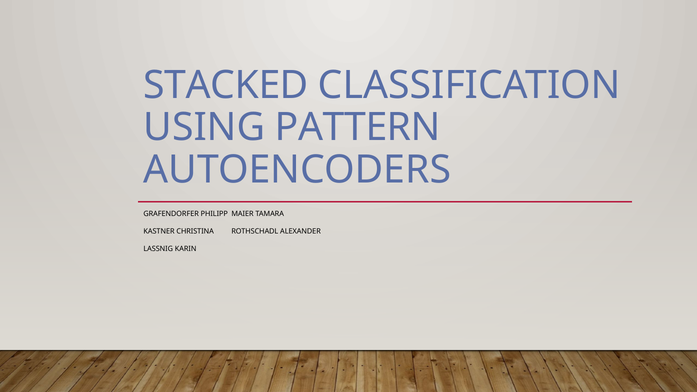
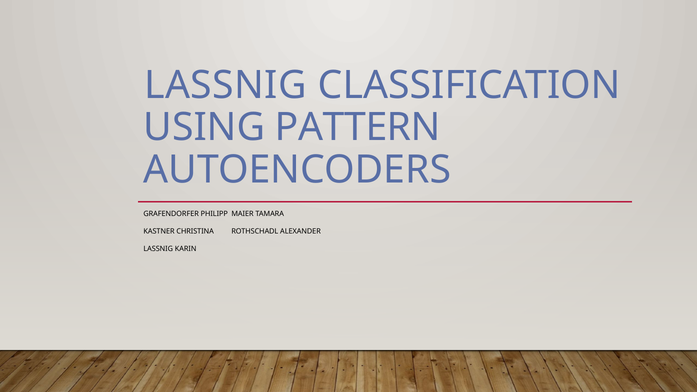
STACKED: STACKED -> LASSNIG (225, 85)
